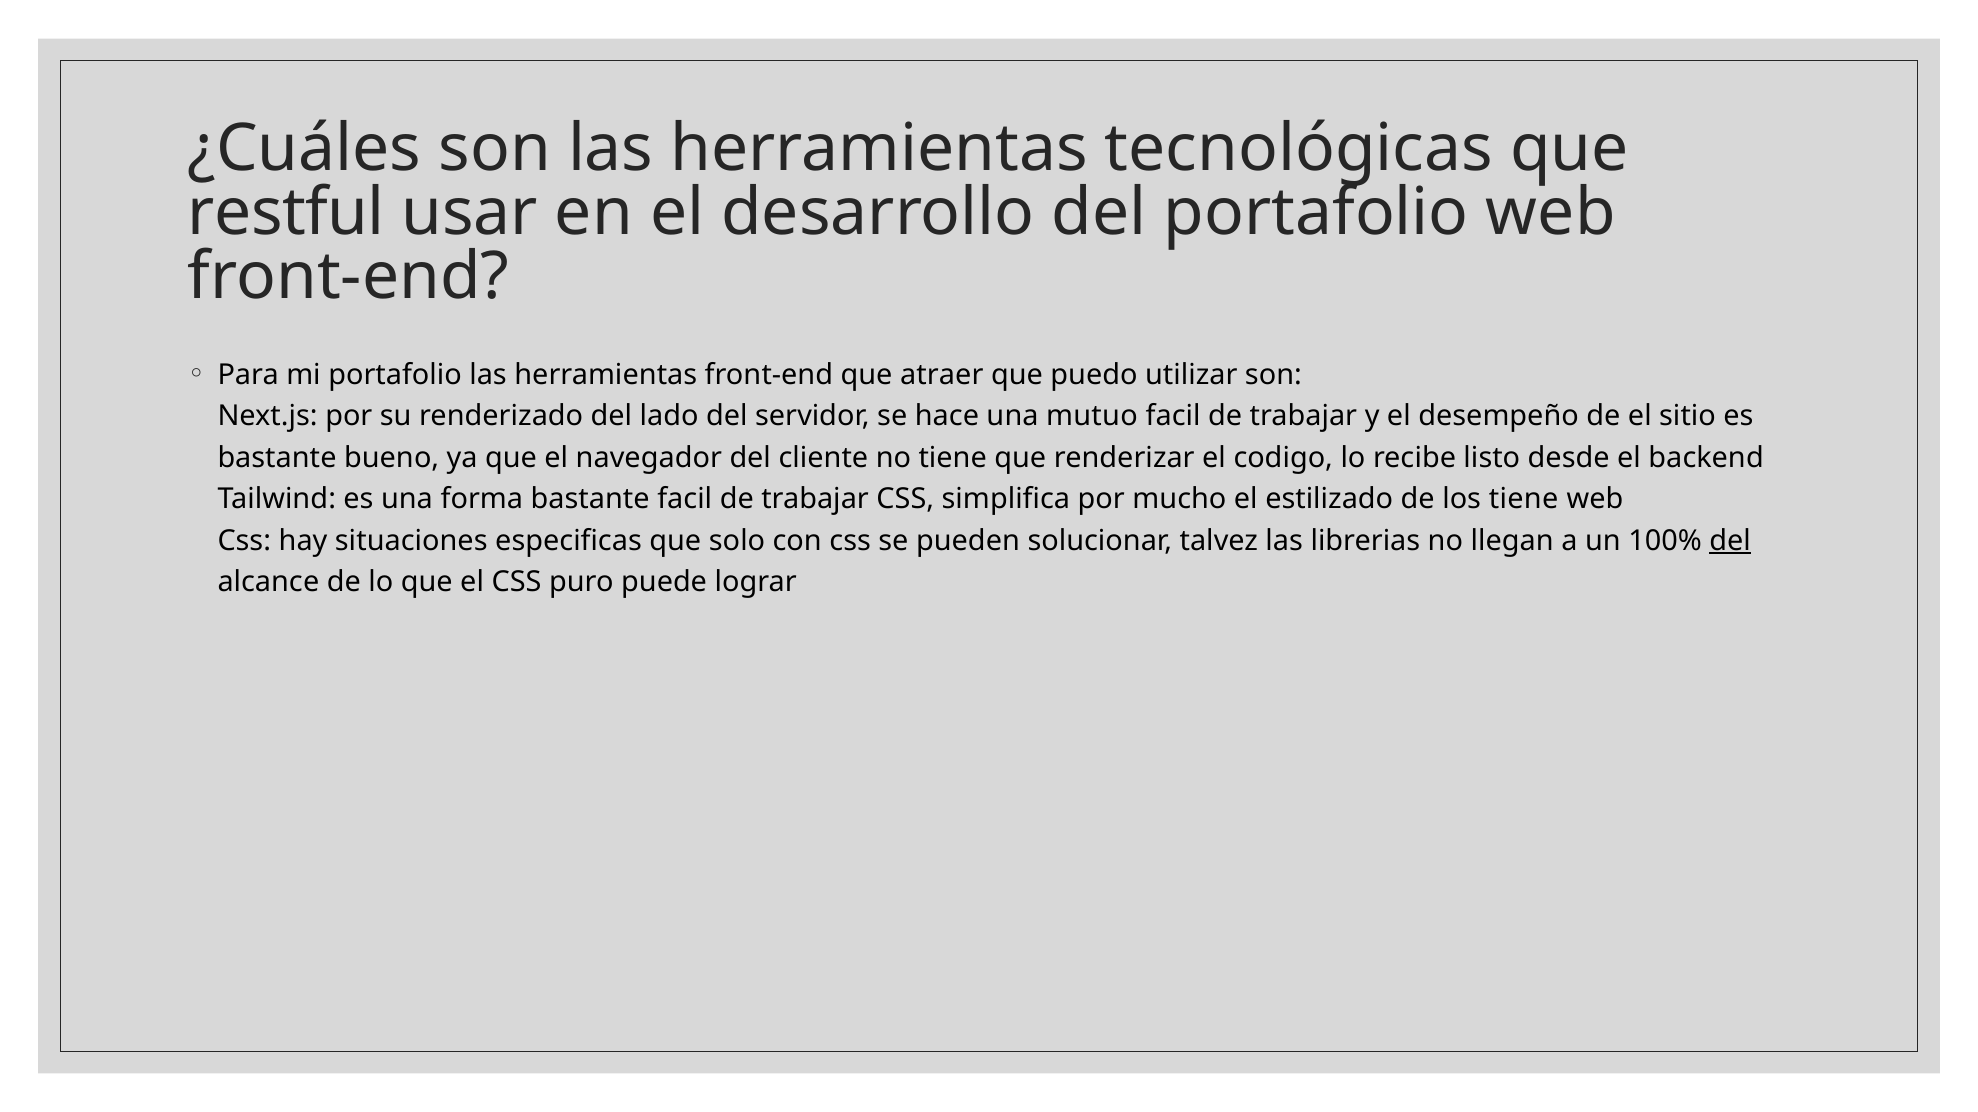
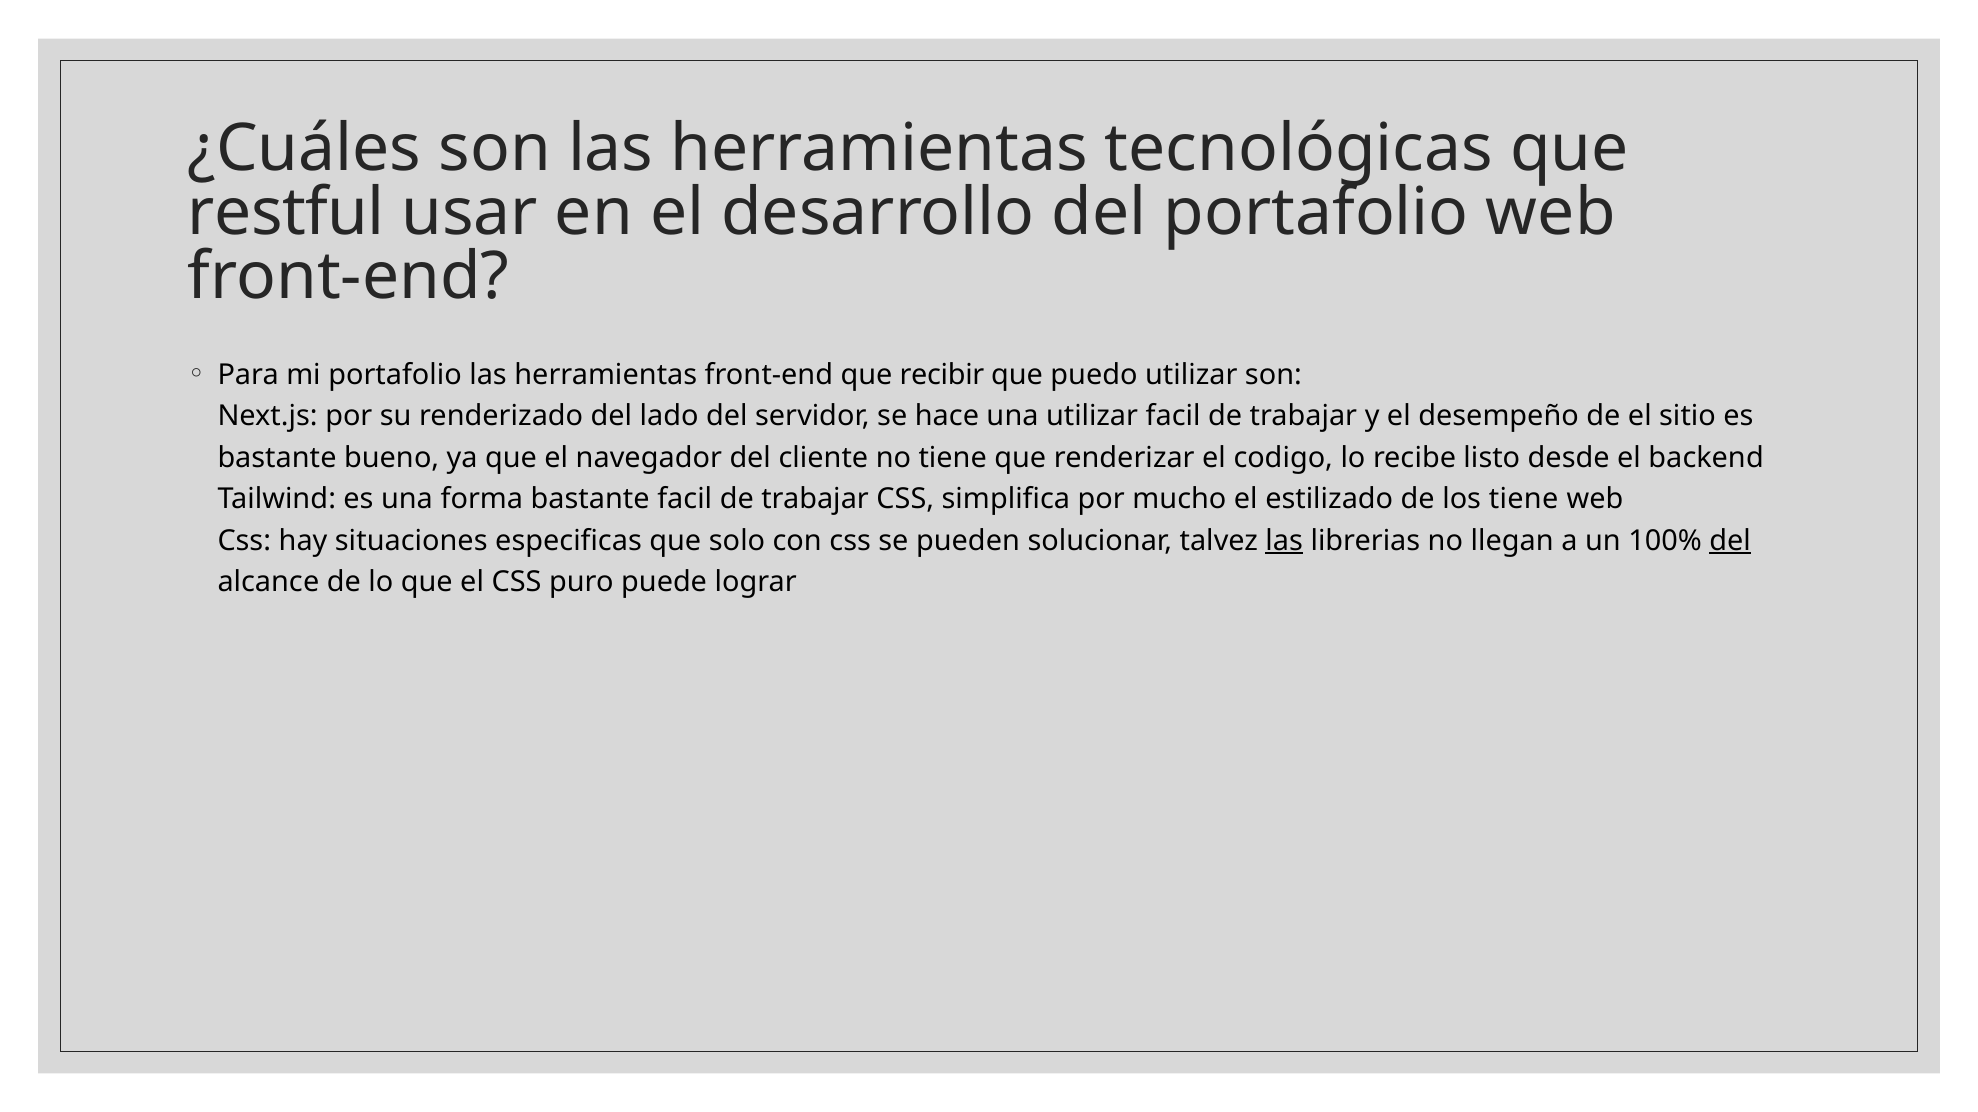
atraer: atraer -> recibir (942, 375)
una mutuo: mutuo -> utilizar (1092, 416)
las underline: none -> present (1284, 541)
